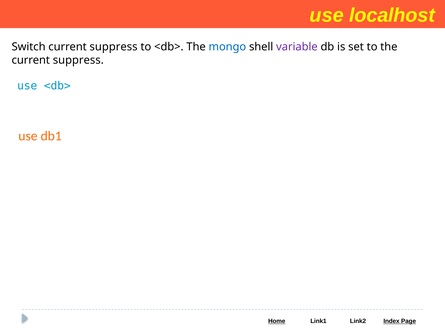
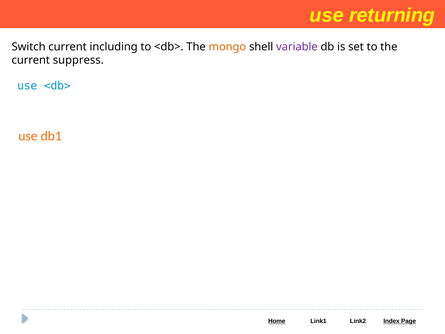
localhost: localhost -> returning (392, 15)
Switch current suppress: suppress -> including (114, 47)
mongo colour: blue -> orange (227, 47)
